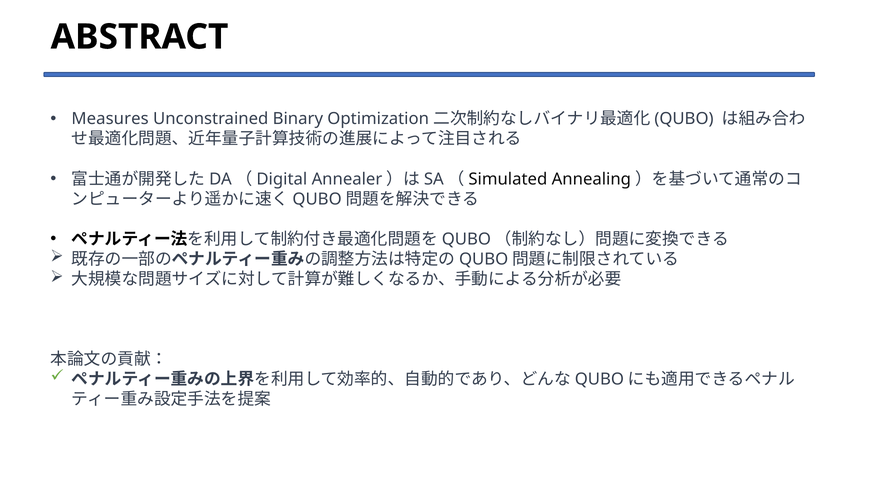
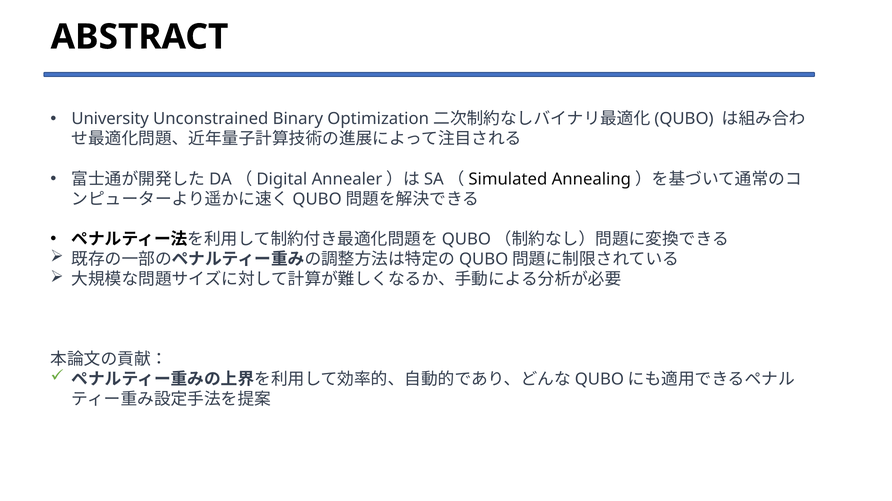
Measures: Measures -> University (110, 119)
